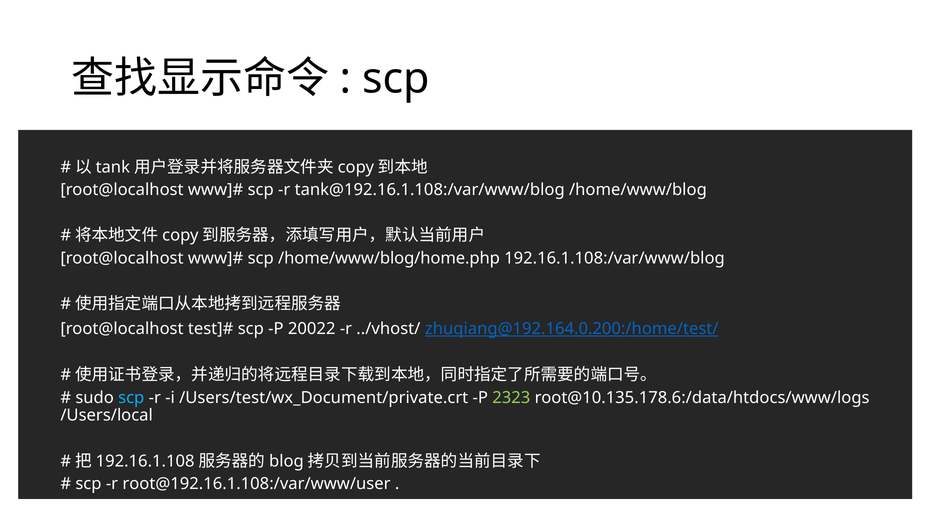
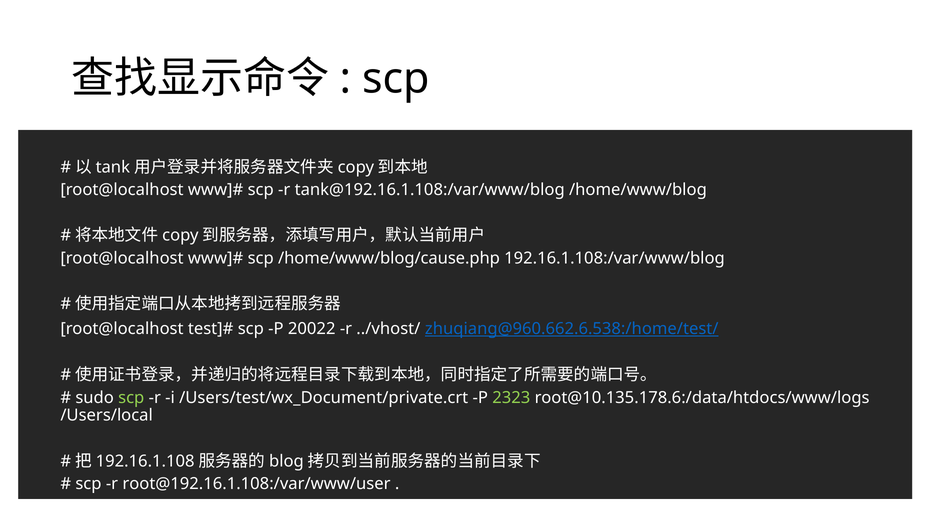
/home/www/blog/home.php: /home/www/blog/home.php -> /home/www/blog/cause.php (389, 258)
zhuqiang@192.164.0.200:/home/test/: zhuqiang@192.164.0.200:/home/test/ -> zhuqiang@960.662.6.538:/home/test/ (572, 329)
scp colour: light blue -> light green (131, 398)
